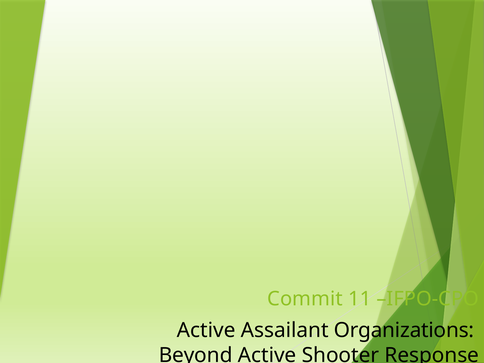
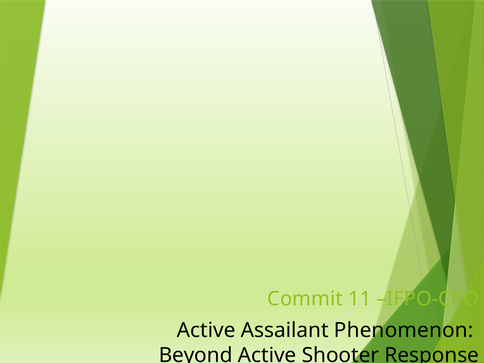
Organizations: Organizations -> Phenomenon (404, 330)
